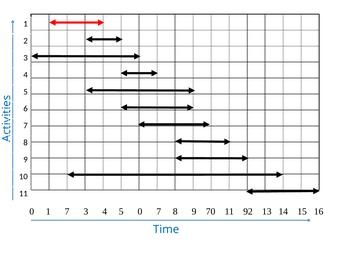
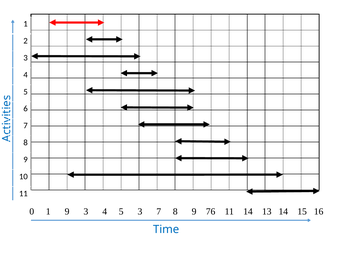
1 7: 7 -> 9 (67, 212)
5 0: 0 -> 3 (140, 212)
70: 70 -> 76 (211, 212)
11 92: 92 -> 14 (248, 212)
